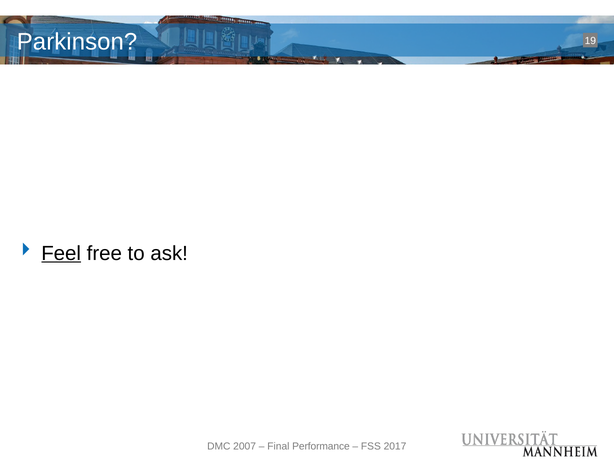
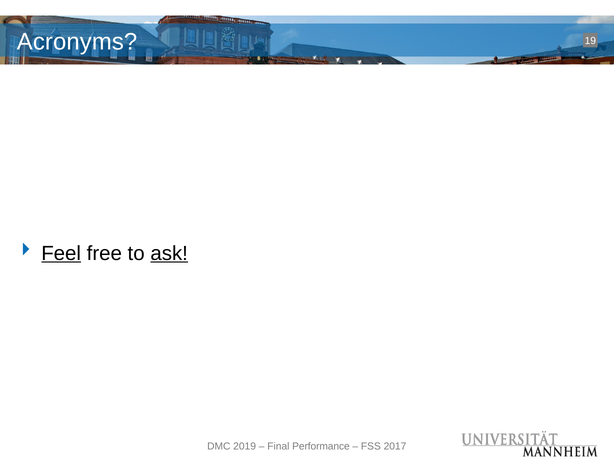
Parkinson: Parkinson -> Acronyms (77, 42)
ask underline: none -> present (169, 254)
2007: 2007 -> 2019 (245, 447)
